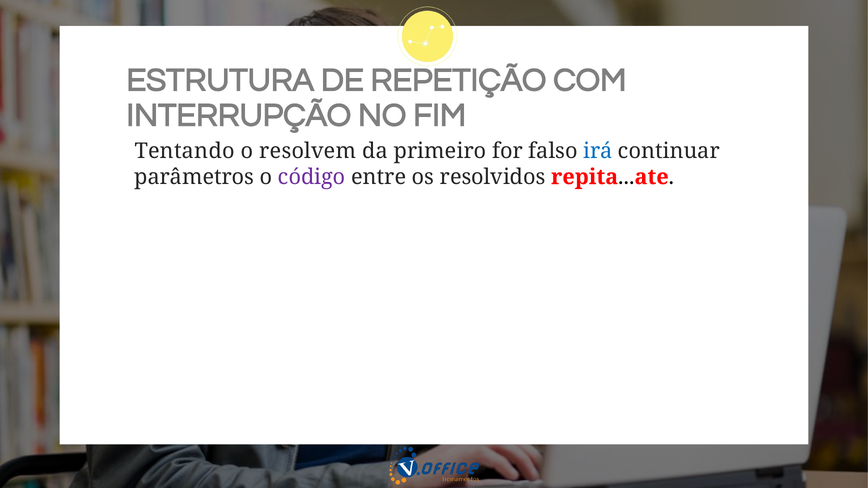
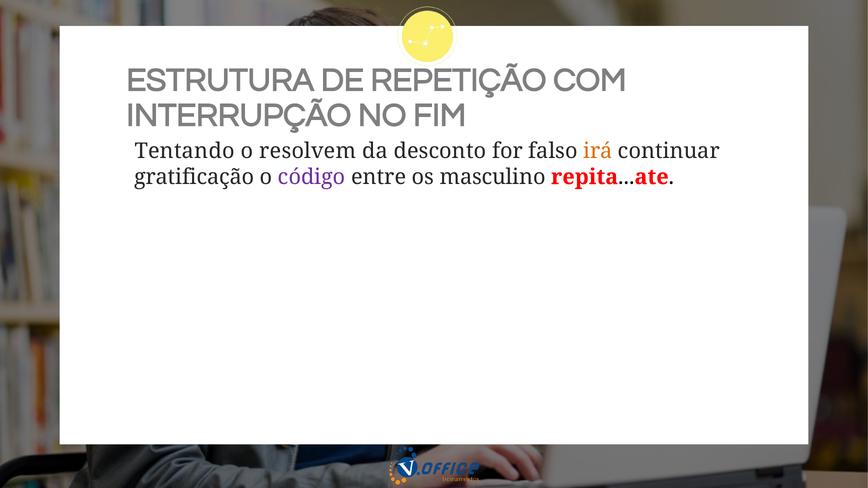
primeiro: primeiro -> desconto (440, 151)
irá colour: blue -> orange (598, 151)
parâmetros: parâmetros -> gratificação (194, 177)
resolvidos: resolvidos -> masculino (493, 177)
